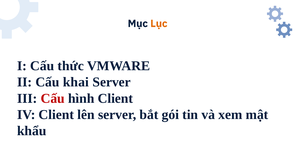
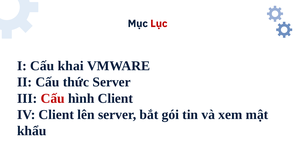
Lục colour: orange -> red (159, 24)
thức: thức -> khai (71, 66)
khai: khai -> thức (76, 82)
